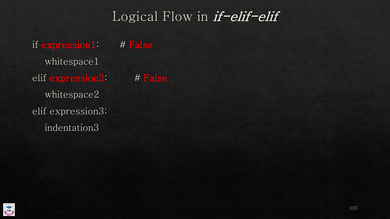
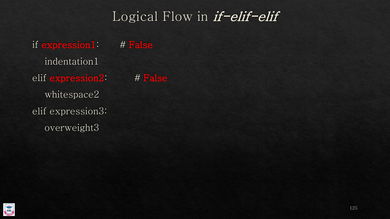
whitespace1: whitespace1 -> indentation1 (72, 62)
indentation3: indentation3 -> overweight3 (72, 128)
